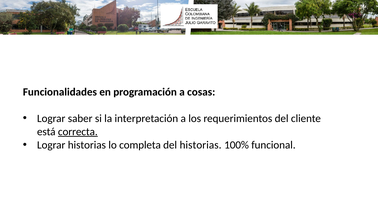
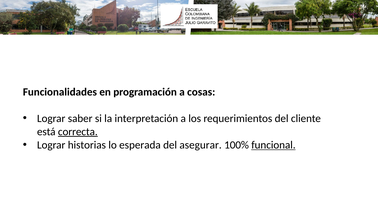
completa: completa -> esperada (140, 145)
del historias: historias -> asegurar (201, 145)
funcional underline: none -> present (273, 145)
